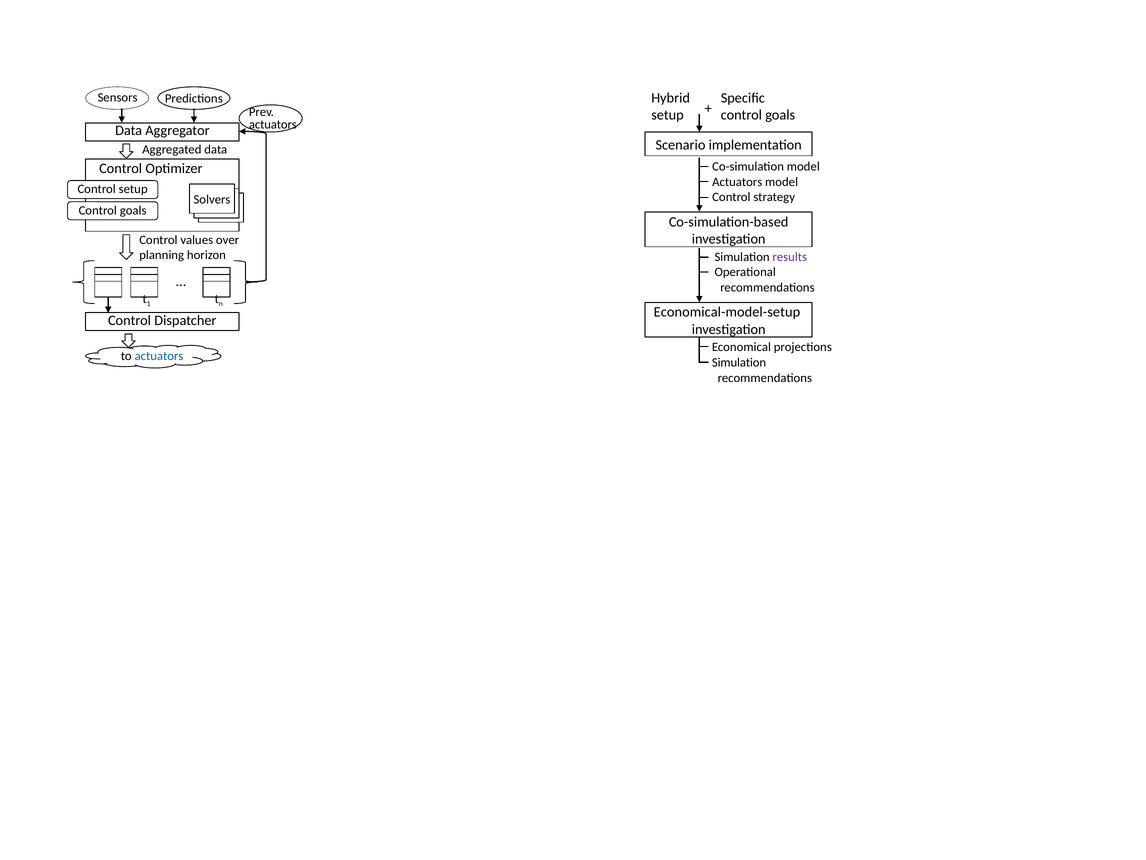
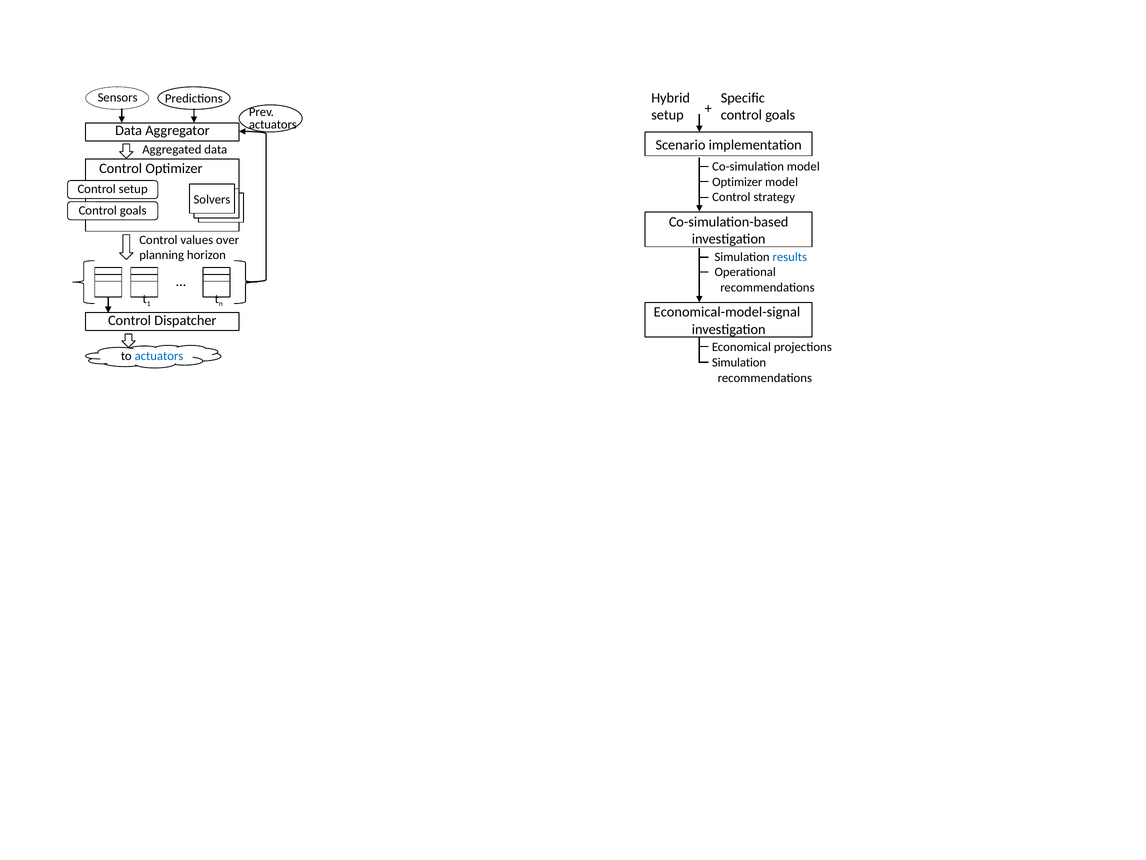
Actuators: Actuators -> Optimizer (737, 182)
results colour: purple -> blue (790, 257)
Economical-model-setup: Economical-model-setup -> Economical-model-signal (727, 312)
